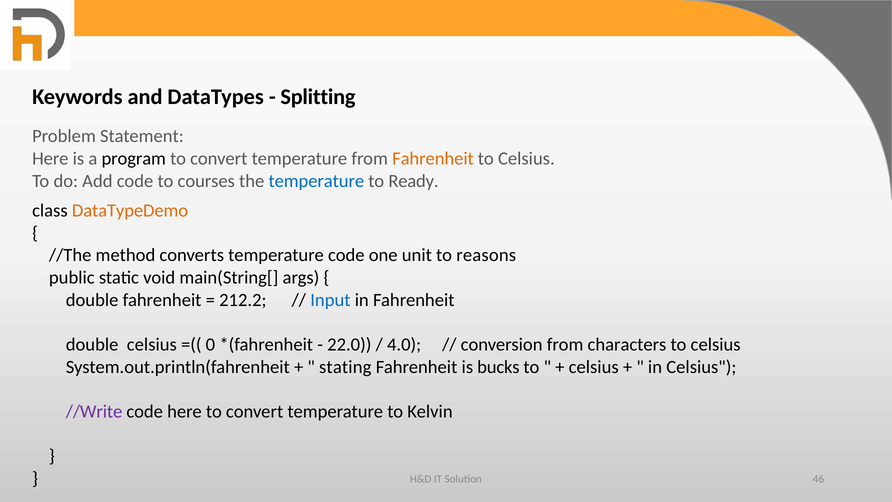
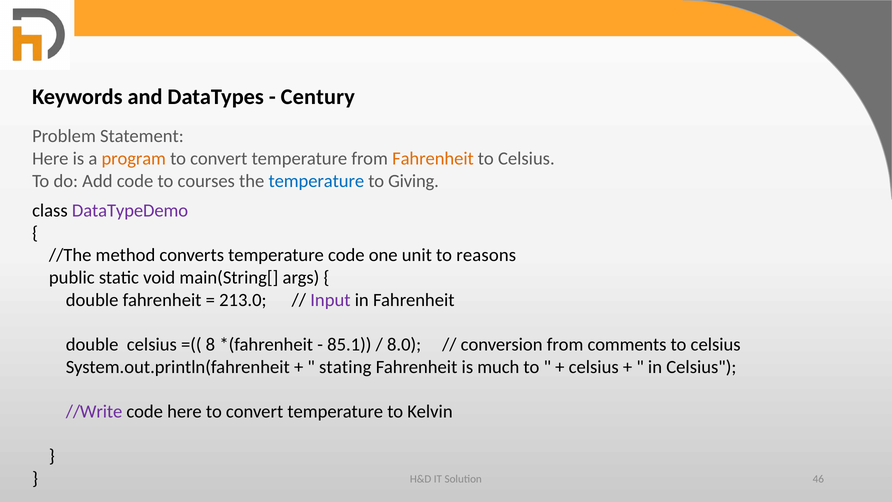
Splitting: Splitting -> Century (318, 97)
program colour: black -> orange (134, 159)
Ready: Ready -> Giving (414, 181)
DataTypeDemo colour: orange -> purple (130, 211)
212.2: 212.2 -> 213.0 (243, 300)
Input colour: blue -> purple (330, 300)
0: 0 -> 8 (210, 344)
22.0: 22.0 -> 85.1 (349, 344)
4.0: 4.0 -> 8.0 (404, 344)
characters: characters -> comments (627, 344)
bucks: bucks -> much (498, 367)
